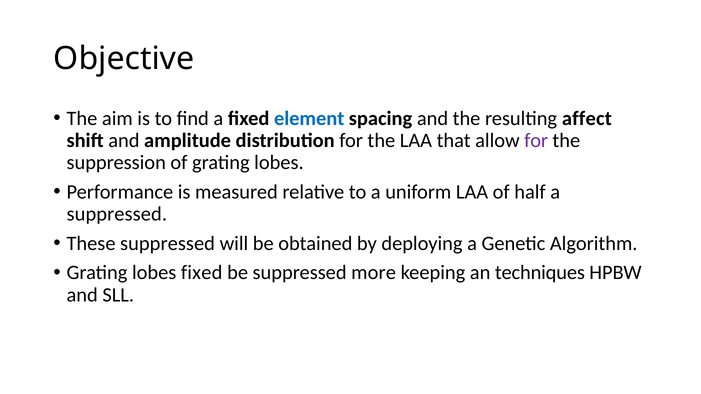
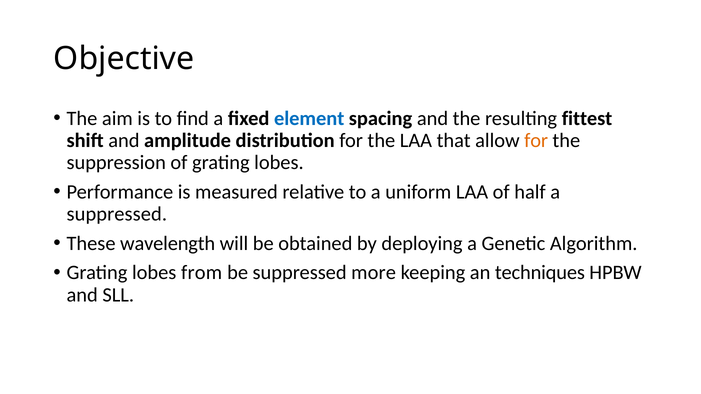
affect: affect -> fittest (587, 119)
for colour: purple -> orange (536, 141)
These suppressed: suppressed -> wavelength (168, 244)
lobes fixed: fixed -> from (202, 273)
